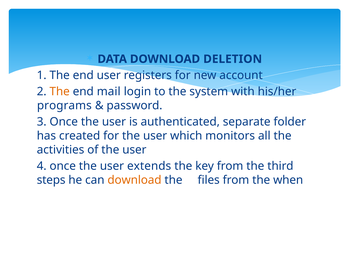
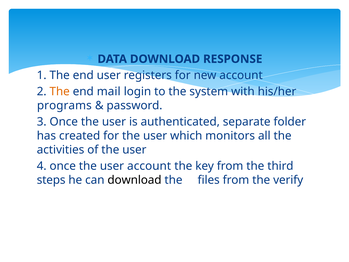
DELETION: DELETION -> RESPONSE (233, 59)
user extends: extends -> account (149, 166)
download colour: orange -> black (135, 180)
when: when -> verify (288, 180)
